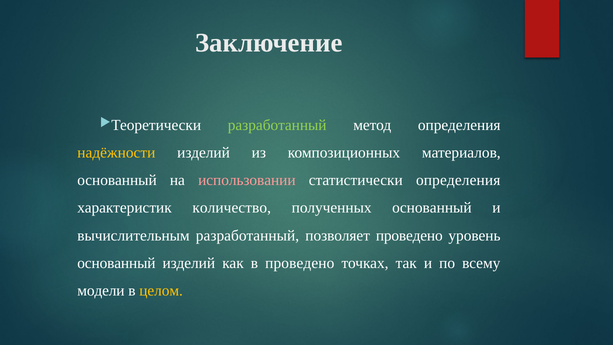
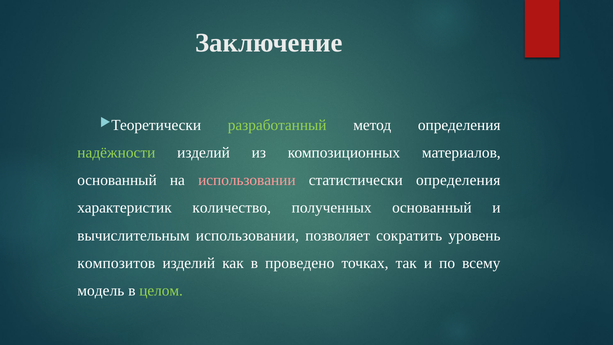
надёжности colour: yellow -> light green (116, 153)
вычислительным разработанный: разработанный -> использовании (247, 235)
позволяет проведено: проведено -> сократить (409, 235)
основанный: основанный -> композитов (116, 263)
модели: модели -> модель (101, 290)
целом colour: yellow -> light green (161, 290)
